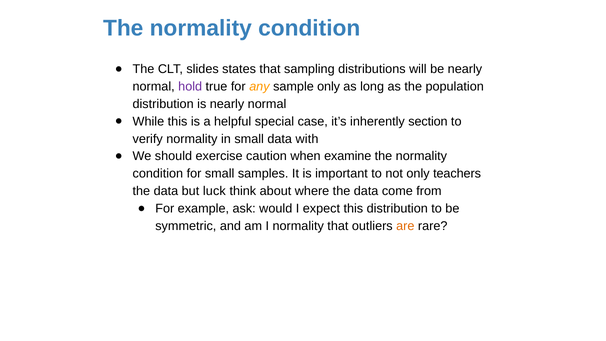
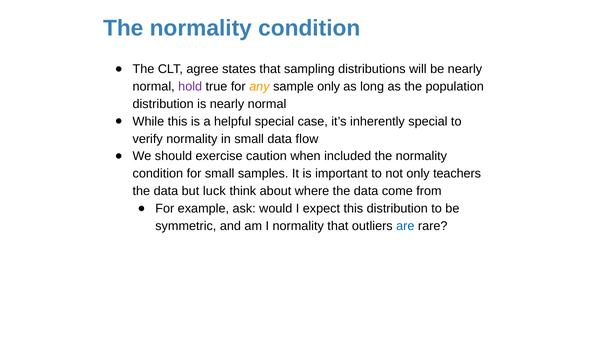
slides: slides -> agree (203, 69)
inherently section: section -> special (428, 121)
with: with -> flow (307, 139)
examine: examine -> included (348, 156)
are colour: orange -> blue (405, 226)
